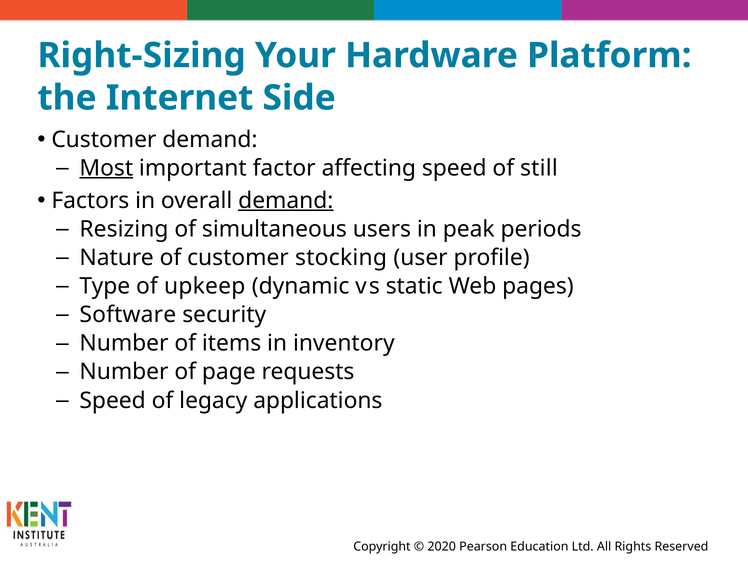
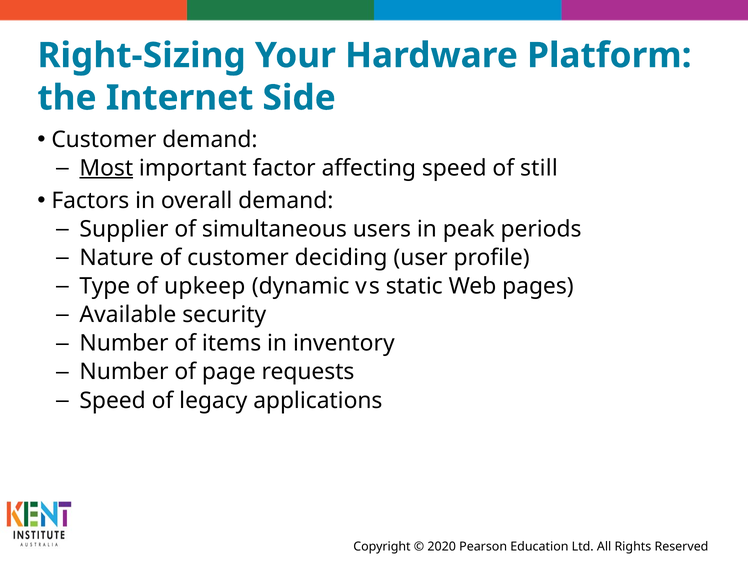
demand underline: present -> none (286, 201)
Resizing: Resizing -> Supplier (124, 229)
stocking: stocking -> deciding (341, 258)
Software: Software -> Available (128, 315)
